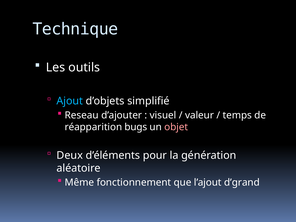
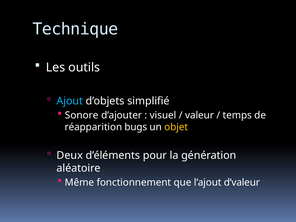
Reseau: Reseau -> Sonore (82, 115)
objet colour: pink -> yellow (176, 127)
d’grand: d’grand -> d’valeur (242, 182)
